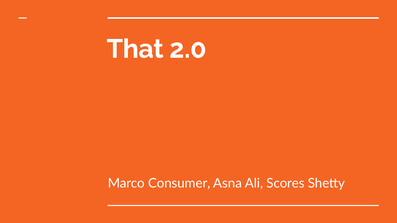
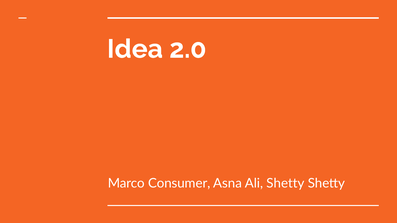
That: That -> Idea (135, 49)
Ali Scores: Scores -> Shetty (285, 184)
